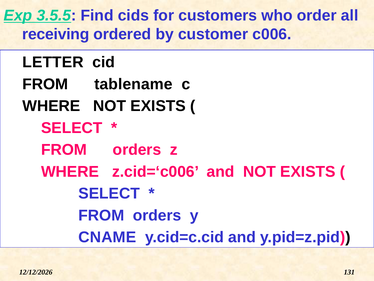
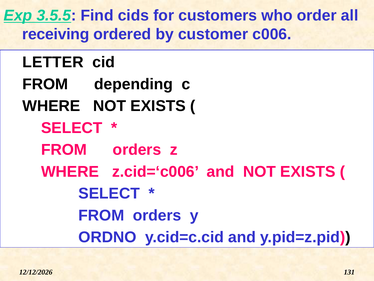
tablename: tablename -> depending (134, 84)
CNAME: CNAME -> ORDNO (107, 237)
